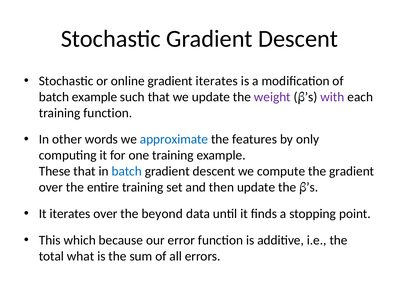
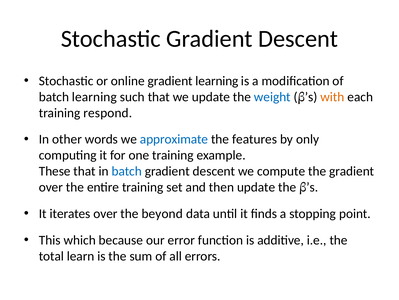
gradient iterates: iterates -> learning (217, 81)
batch example: example -> learning (94, 97)
weight colour: purple -> blue (272, 97)
with colour: purple -> orange (332, 97)
training function: function -> respond (108, 113)
what: what -> learn (81, 256)
